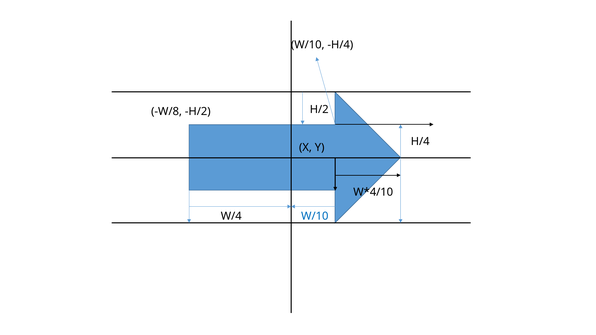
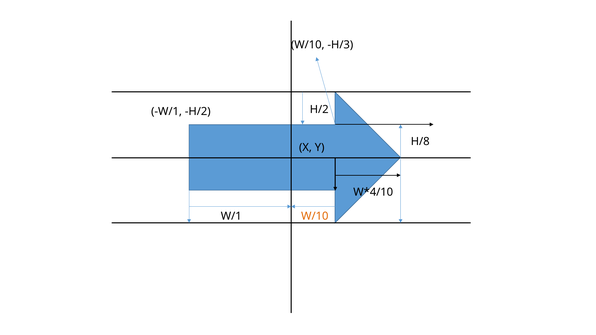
W/10 H/4: H/4 -> H/3 (340, 45)
W/8: W/8 -> W/1 (167, 112)
H/4: H/4 -> H/8 (420, 142)
W/4: W/4 -> W/1 (231, 216)
W/10 colour: blue -> orange (315, 216)
